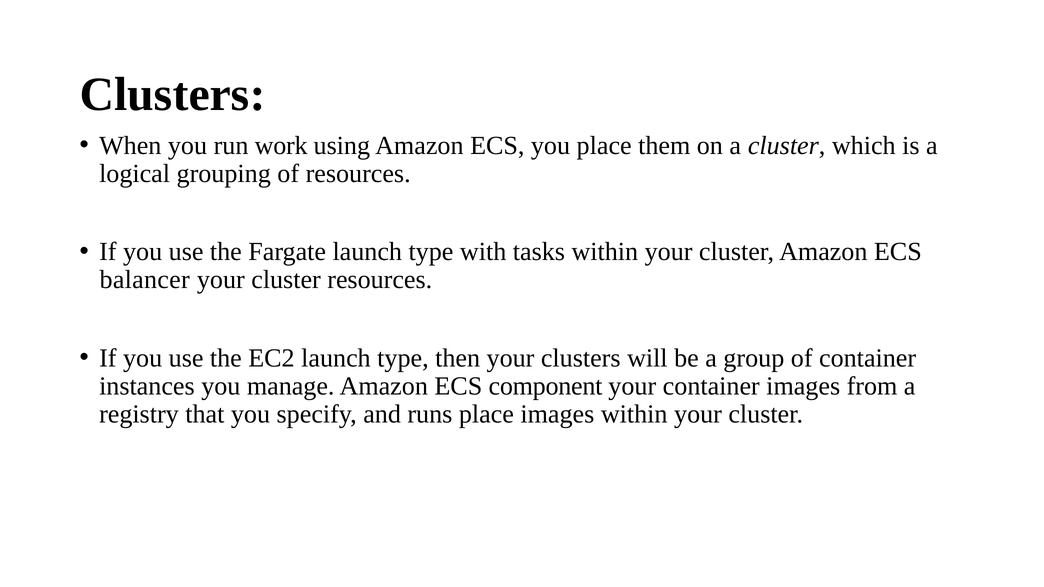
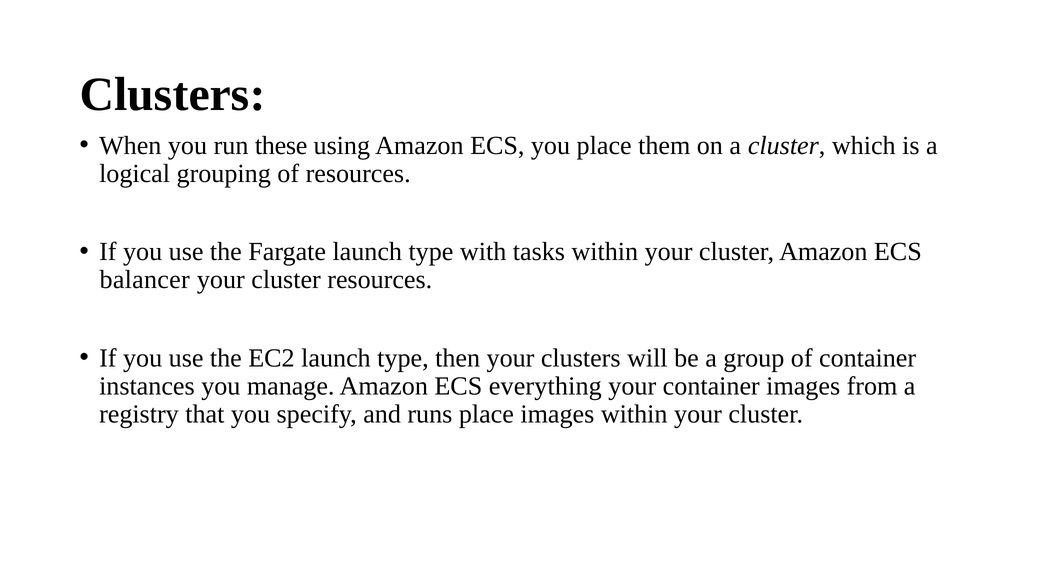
work: work -> these (281, 145)
component: component -> everything (545, 386)
